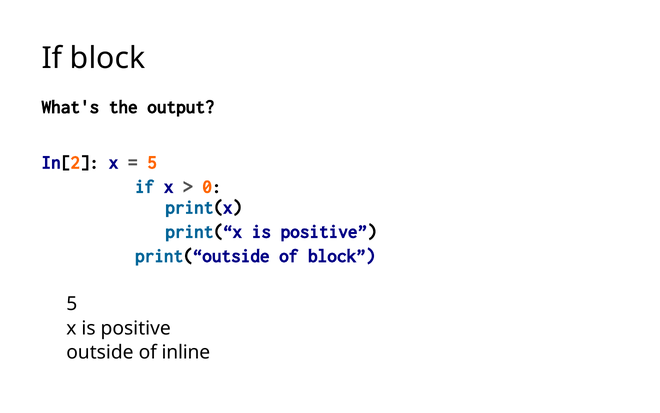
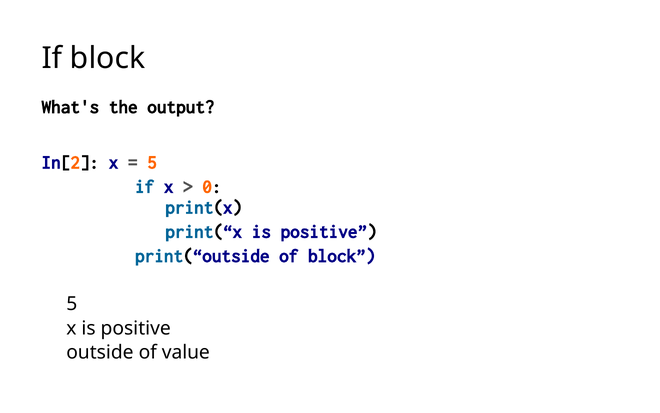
inline: inline -> value (186, 352)
